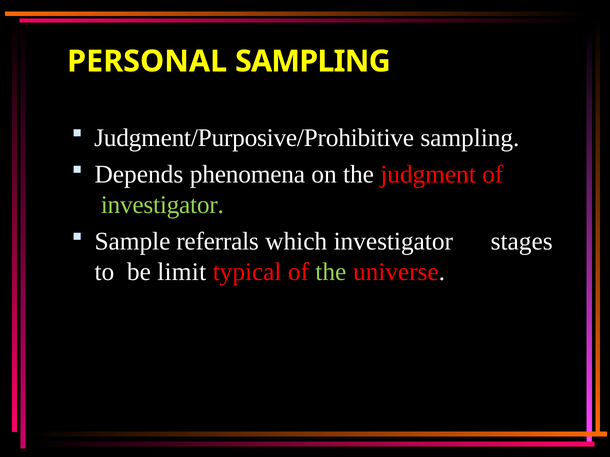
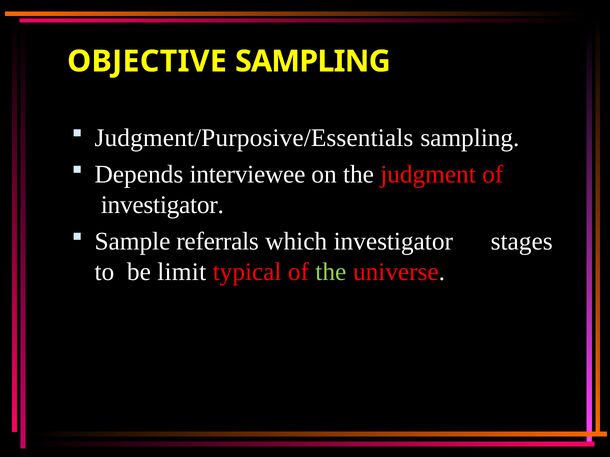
PERSONAL: PERSONAL -> OBJECTIVE (147, 61)
Judgment/Purposive/Prohibitive: Judgment/Purposive/Prohibitive -> Judgment/Purposive/Essentials (254, 138)
phenomena: phenomena -> interviewee (247, 175)
investigator colour: light green -> white (162, 205)
